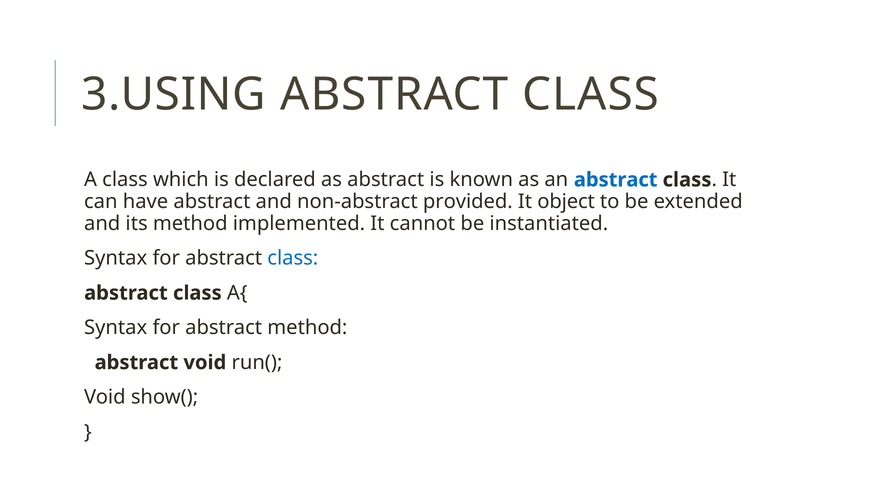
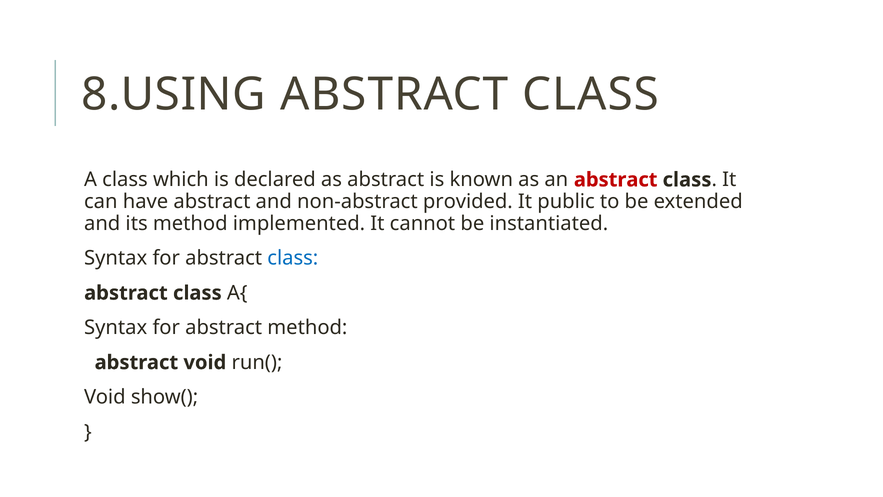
3.USING: 3.USING -> 8.USING (173, 95)
abstract colour: blue -> red (616, 180)
object: object -> public (566, 202)
